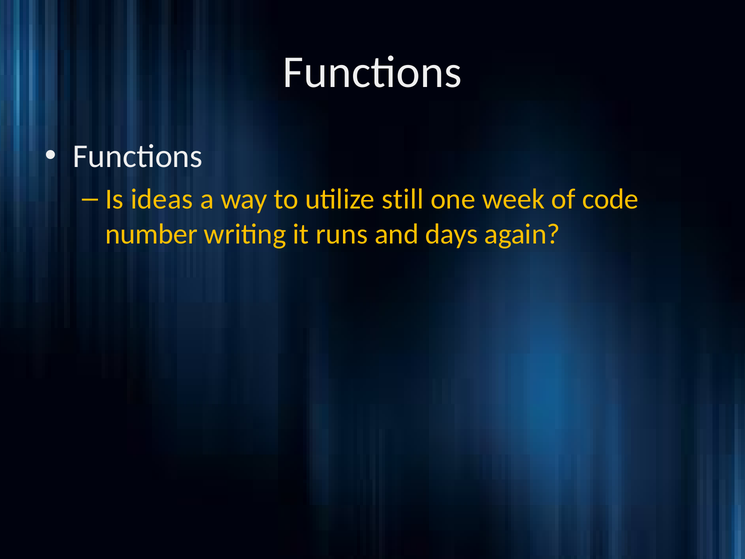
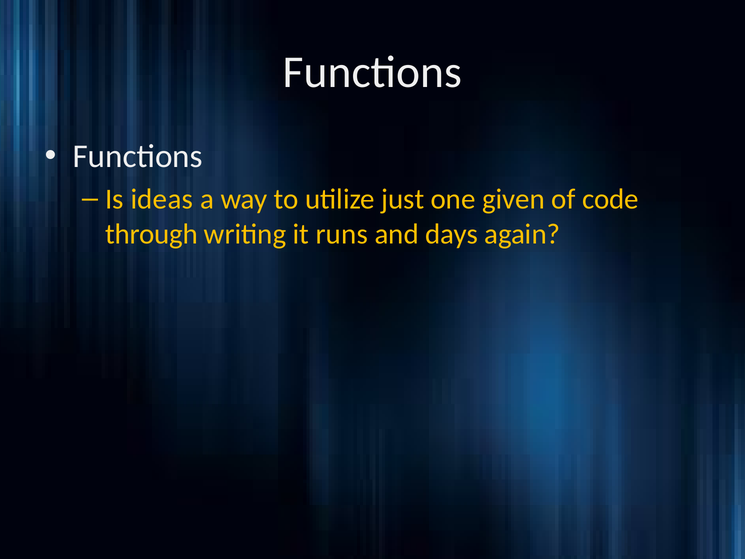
still: still -> just (403, 199)
week: week -> given (513, 199)
number: number -> through (151, 234)
